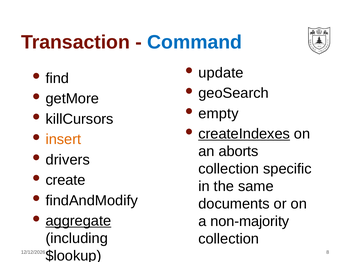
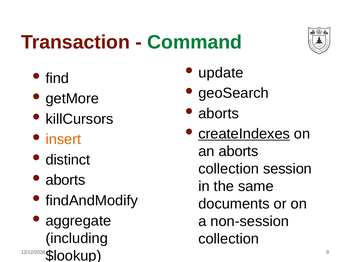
Command colour: blue -> green (195, 42)
empty: empty -> aborts (219, 114)
drivers: drivers -> distinct (68, 160)
specific: specific -> session (287, 169)
create: create -> aborts (65, 180)
non-majority: non-majority -> non-session (250, 222)
aggregate underline: present -> none (78, 221)
